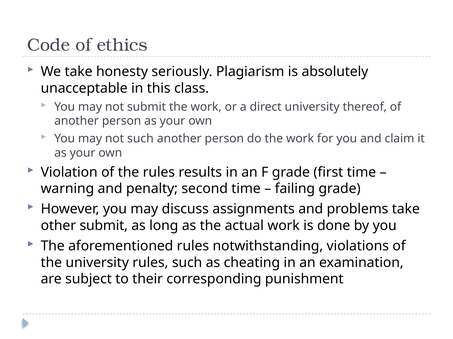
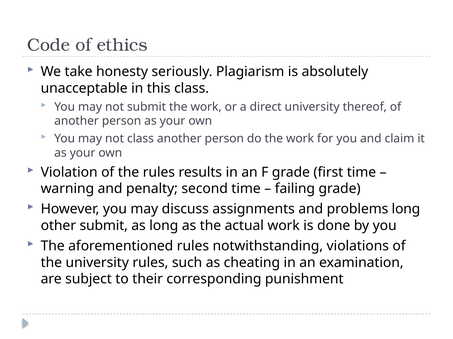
not such: such -> class (140, 139)
problems take: take -> long (406, 210)
